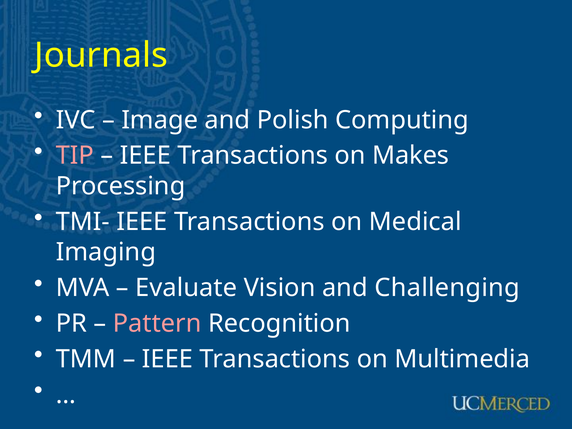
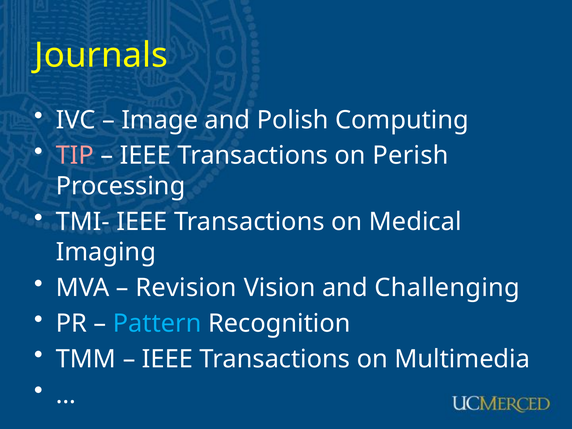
Makes: Makes -> Perish (411, 156)
Evaluate: Evaluate -> Revision (186, 288)
Pattern colour: pink -> light blue (157, 323)
